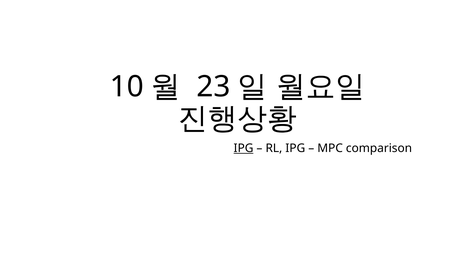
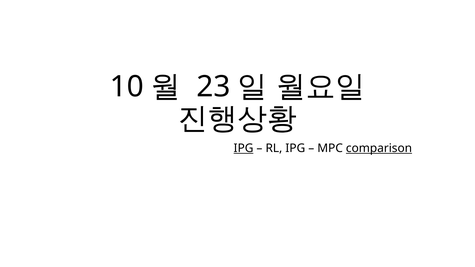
comparison underline: none -> present (379, 148)
